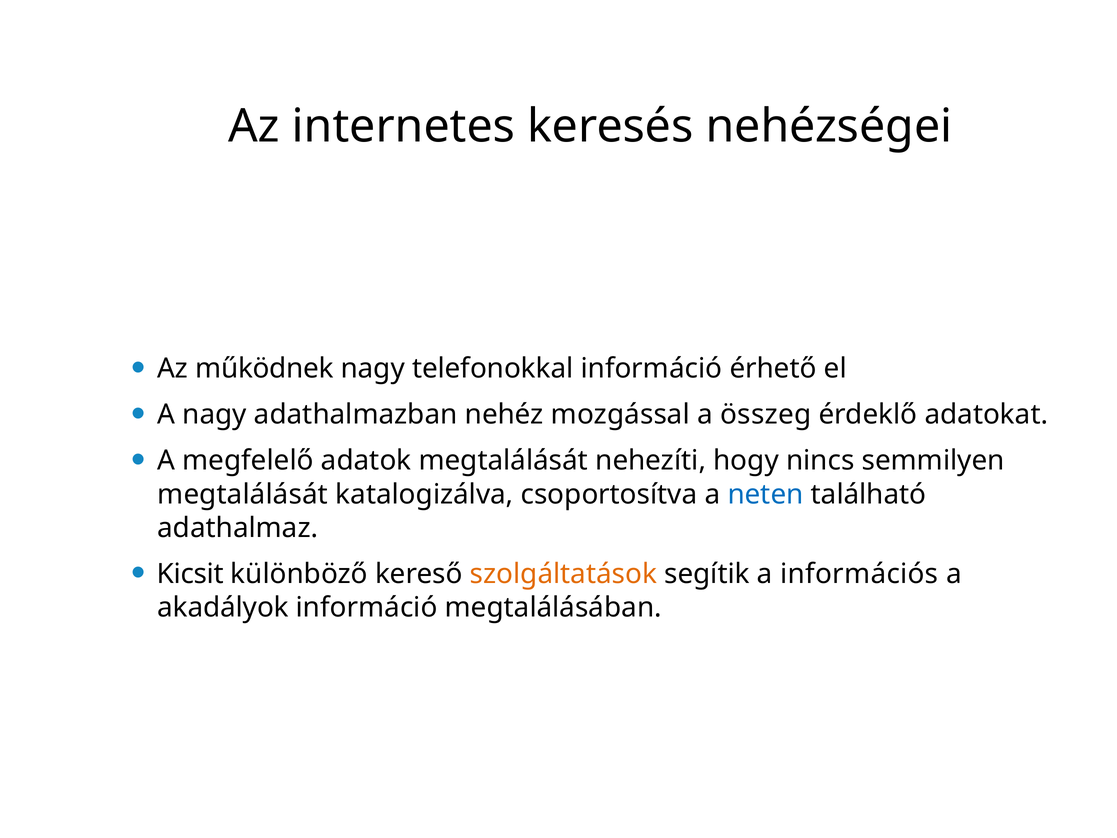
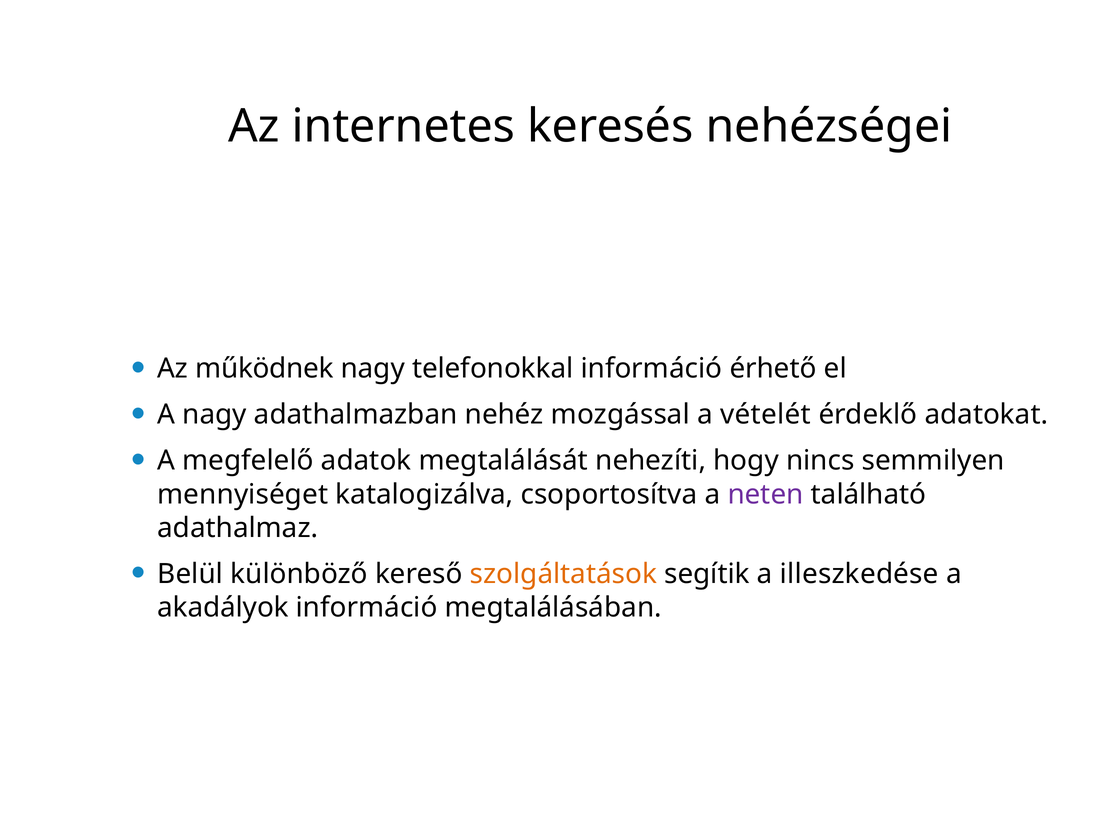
összeg: összeg -> vételét (766, 415)
megtalálását: megtalálását -> mennyiséget (243, 494)
neten colour: blue -> purple (766, 494)
Kicsit: Kicsit -> Belül (190, 574)
információs: információs -> illeszkedése (859, 574)
